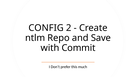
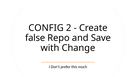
ntlm: ntlm -> false (35, 38)
Commit: Commit -> Change (78, 48)
